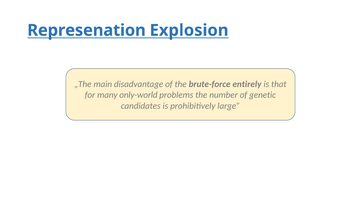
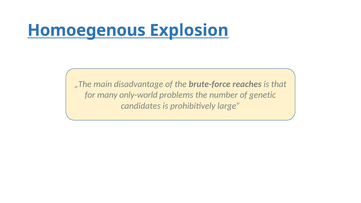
Represenation: Represenation -> Homoegenous (87, 30)
entirely: entirely -> reaches (247, 84)
